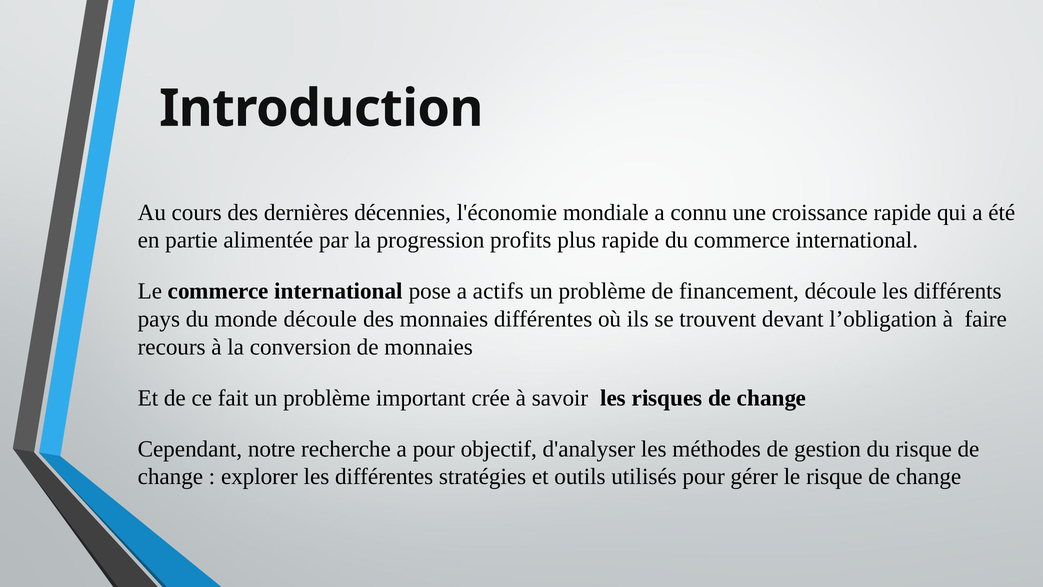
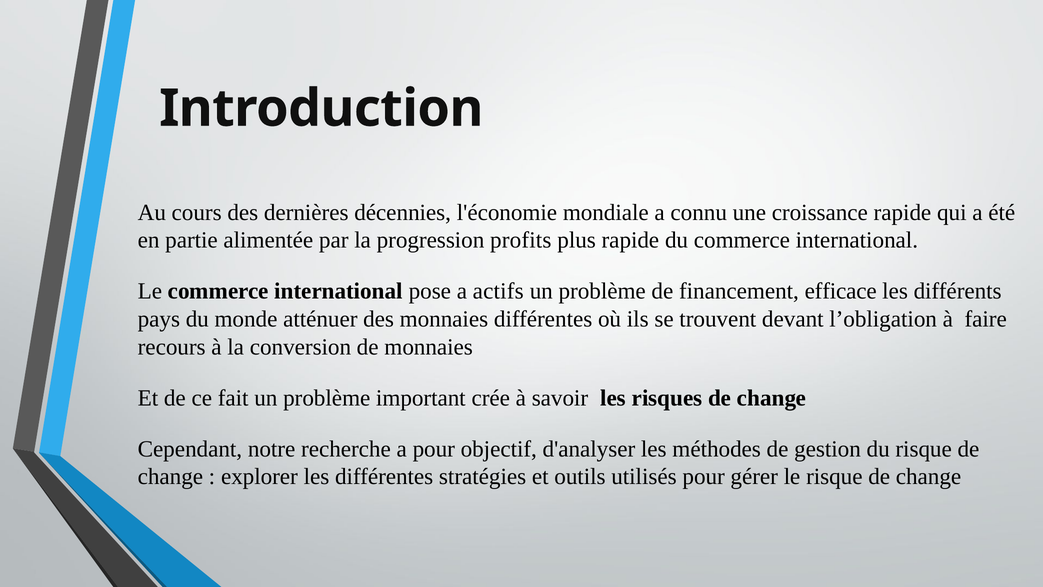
financement découle: découle -> efficace (841, 291)
monde découle: découle -> atténuer (320, 319)
